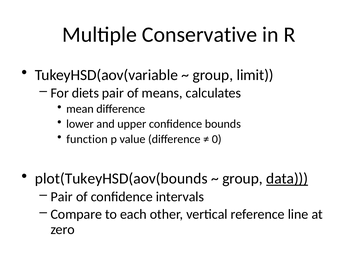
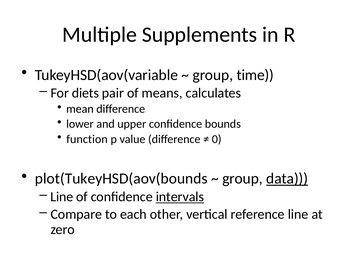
Conservative: Conservative -> Supplements (200, 35)
limit: limit -> time (255, 75)
Pair: Pair -> Line (62, 196)
intervals underline: none -> present (180, 196)
